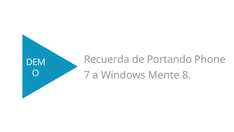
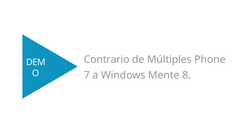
Recuerda: Recuerda -> Contrario (107, 59)
Portando: Portando -> Múltiples (169, 59)
